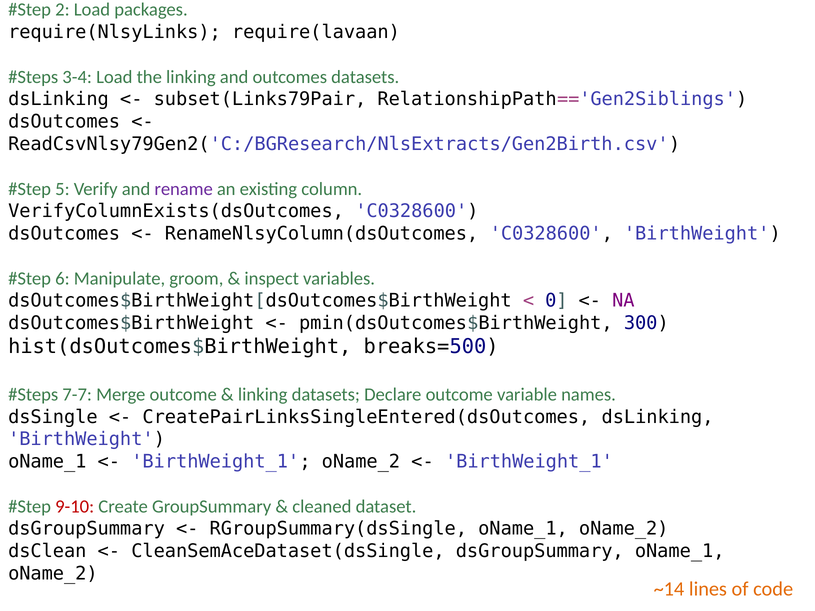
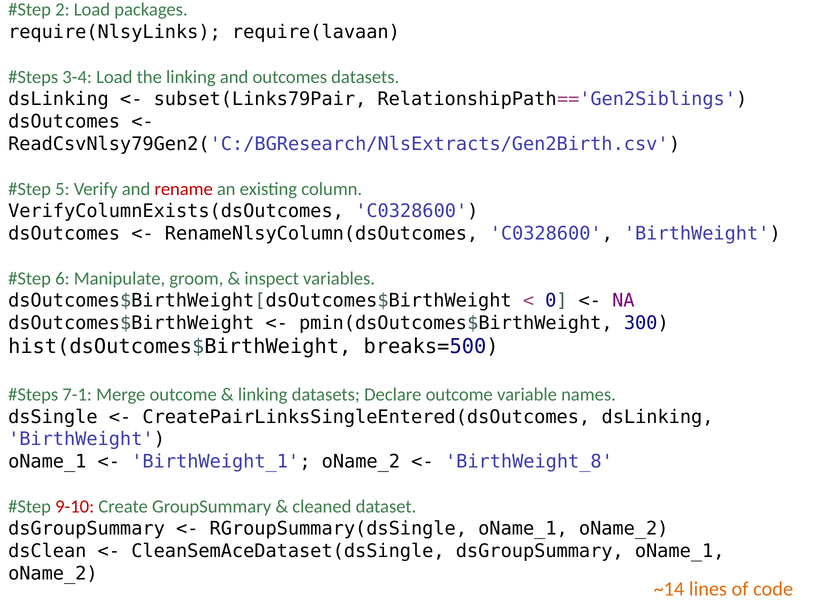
rename colour: purple -> red (184, 189)
7-7: 7-7 -> 7-1 (77, 395)
BirthWeight_1: BirthWeight_1 -> BirthWeight_8 (529, 462)
